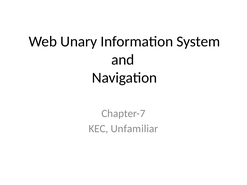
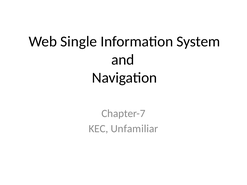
Unary: Unary -> Single (79, 42)
